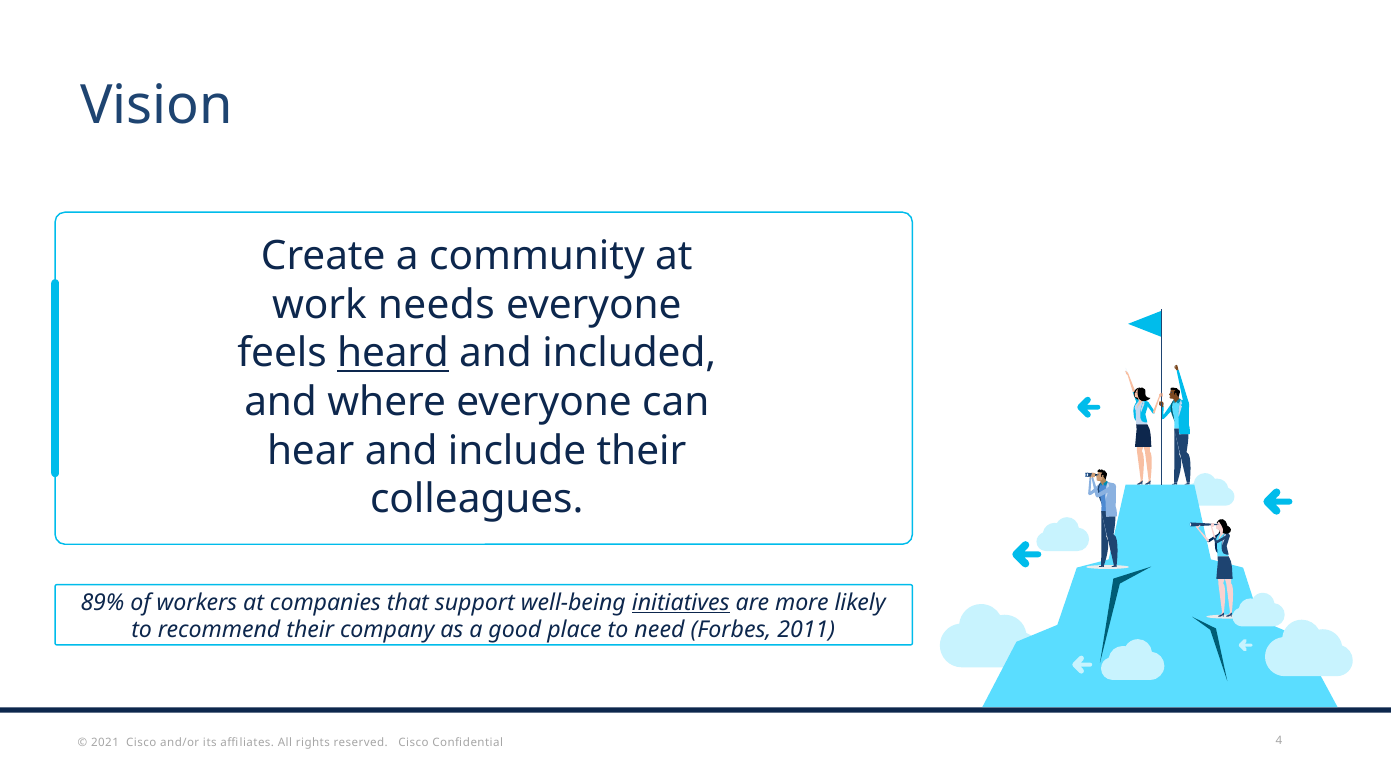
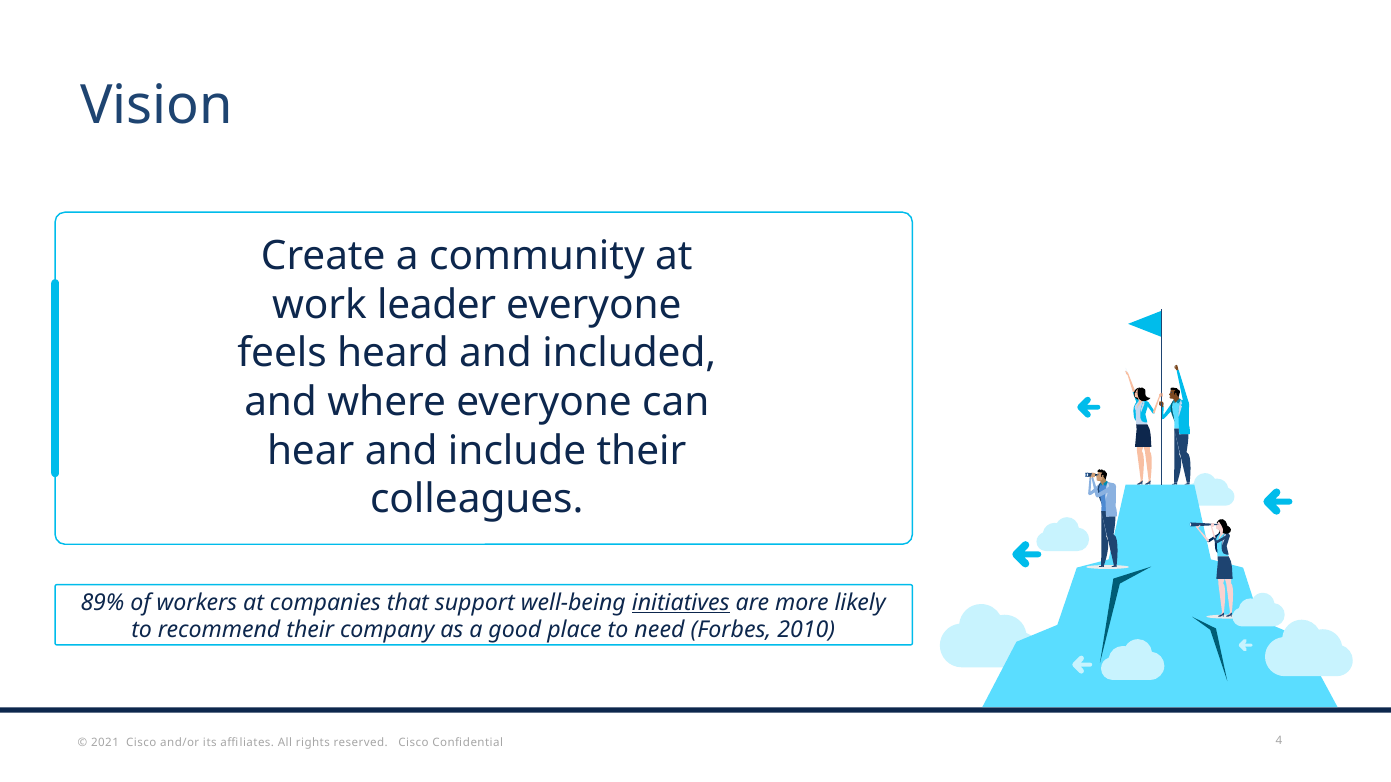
needs: needs -> leader (437, 305)
heard underline: present -> none (393, 354)
2011: 2011 -> 2010 (806, 631)
